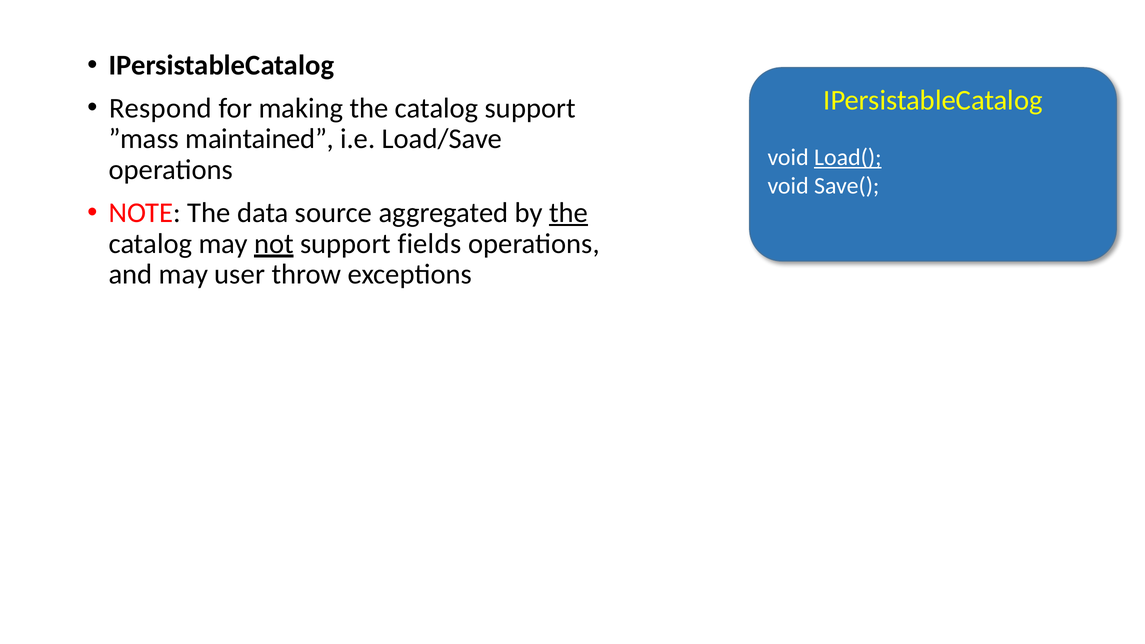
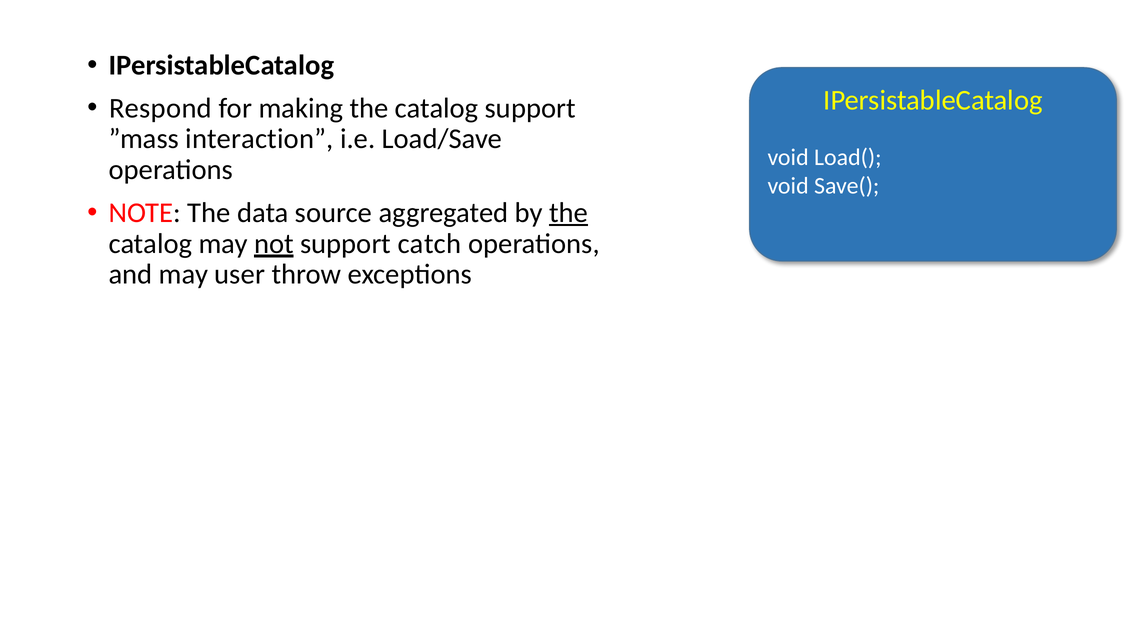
maintained: maintained -> interaction (259, 139)
Load( underline: present -> none (848, 157)
fields: fields -> catch (429, 244)
